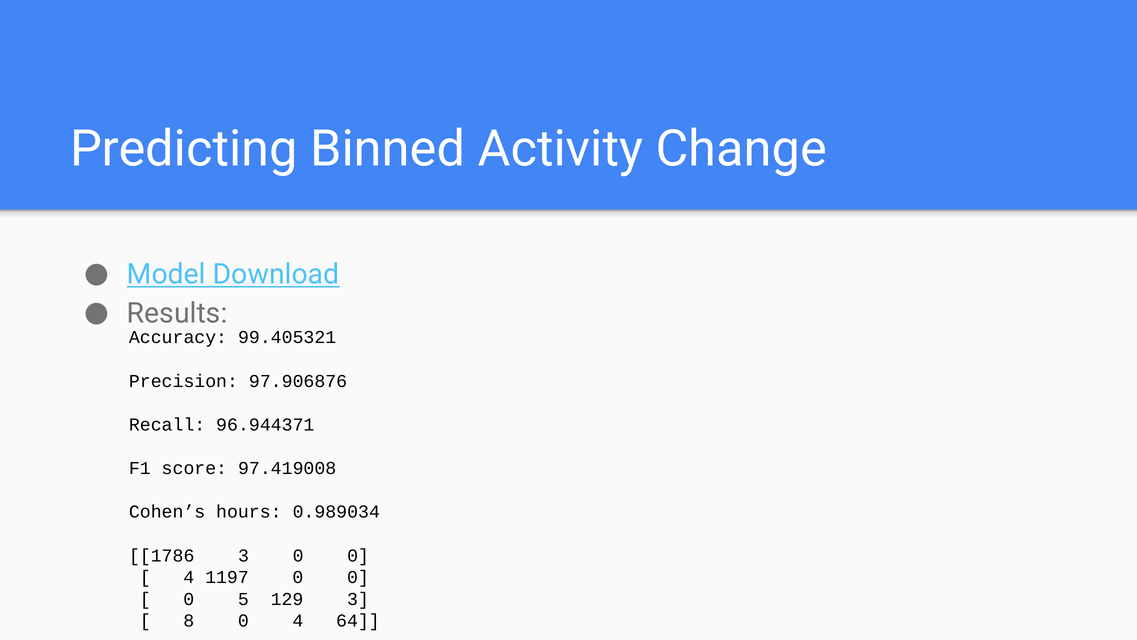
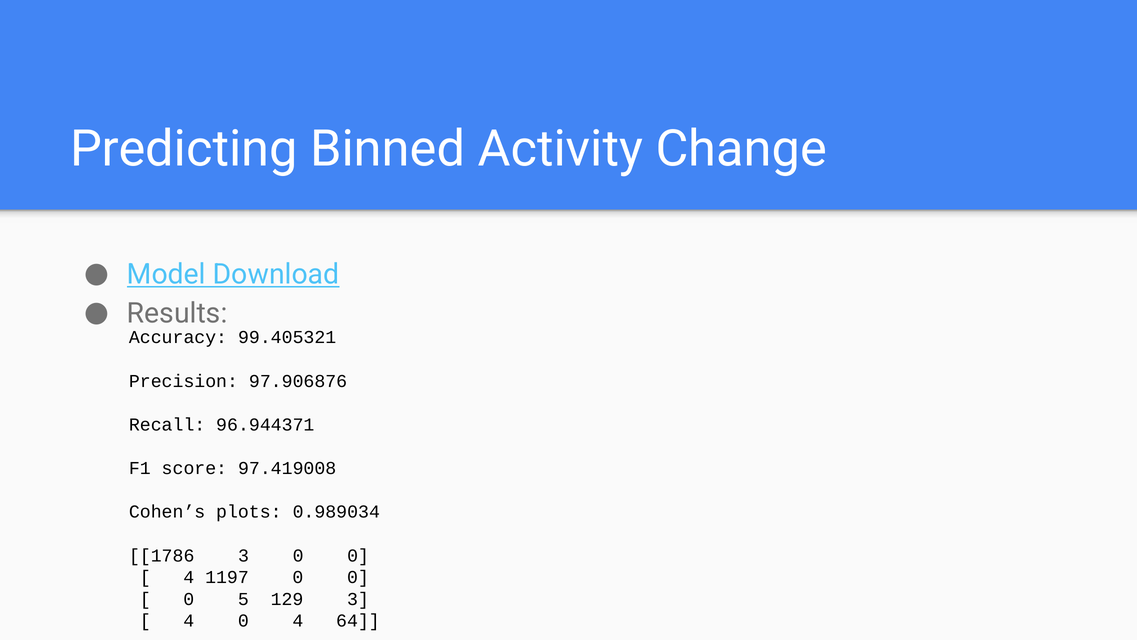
hours: hours -> plots (249, 512)
8: 8 -> 4 (189, 621)
